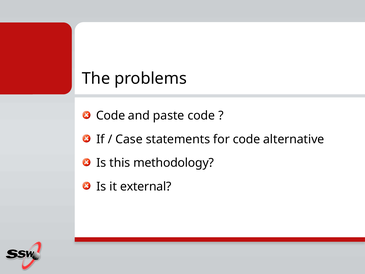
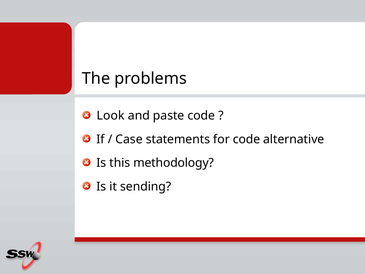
Code: Code -> Look (111, 116)
external: external -> sending (146, 186)
